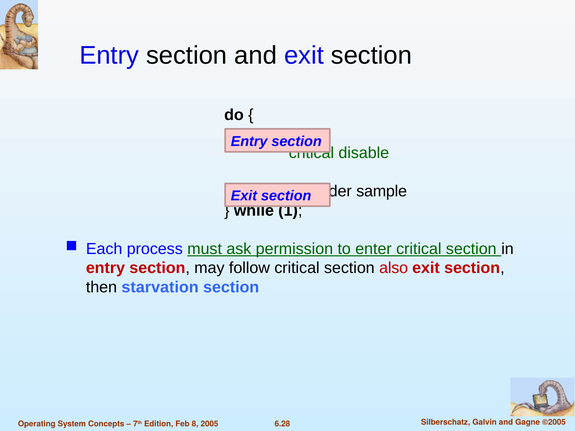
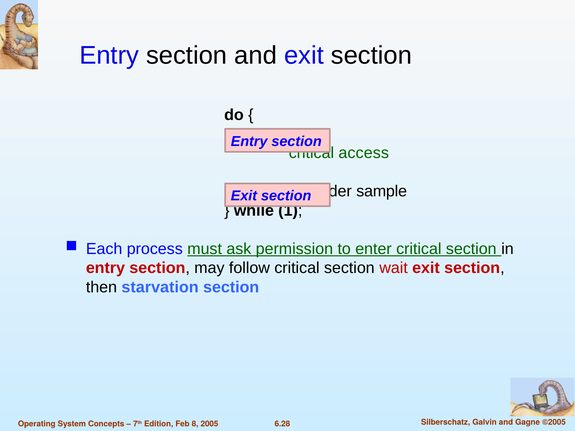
disable: disable -> access (364, 153)
also: also -> wait (394, 268)
